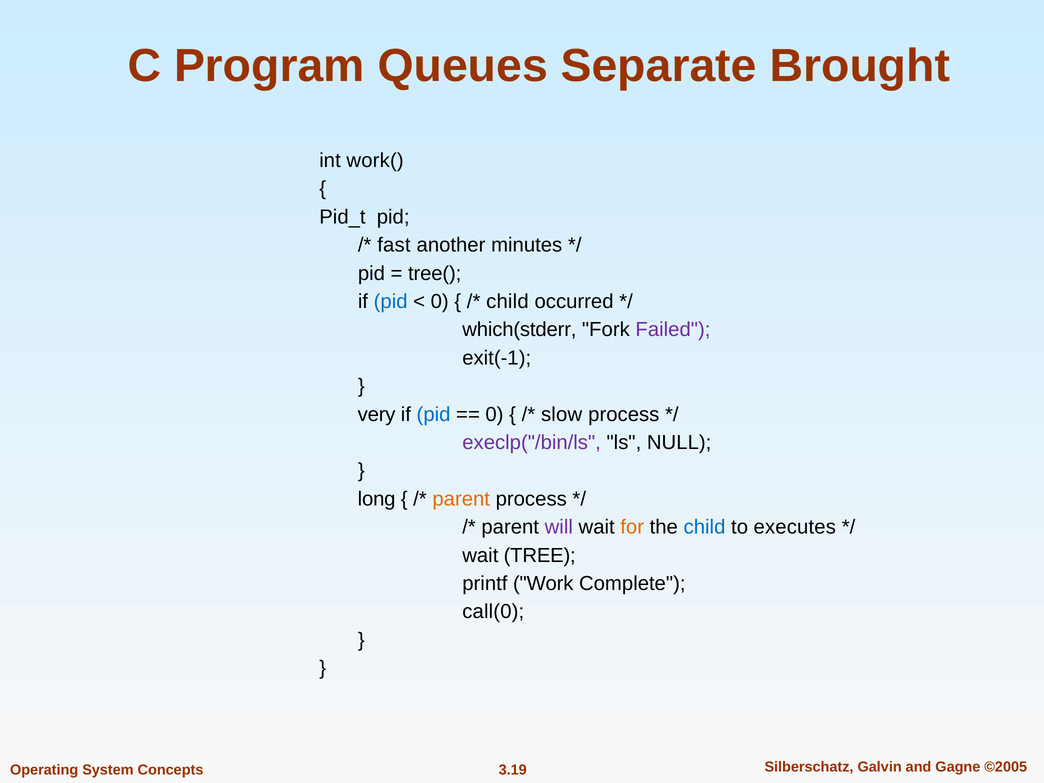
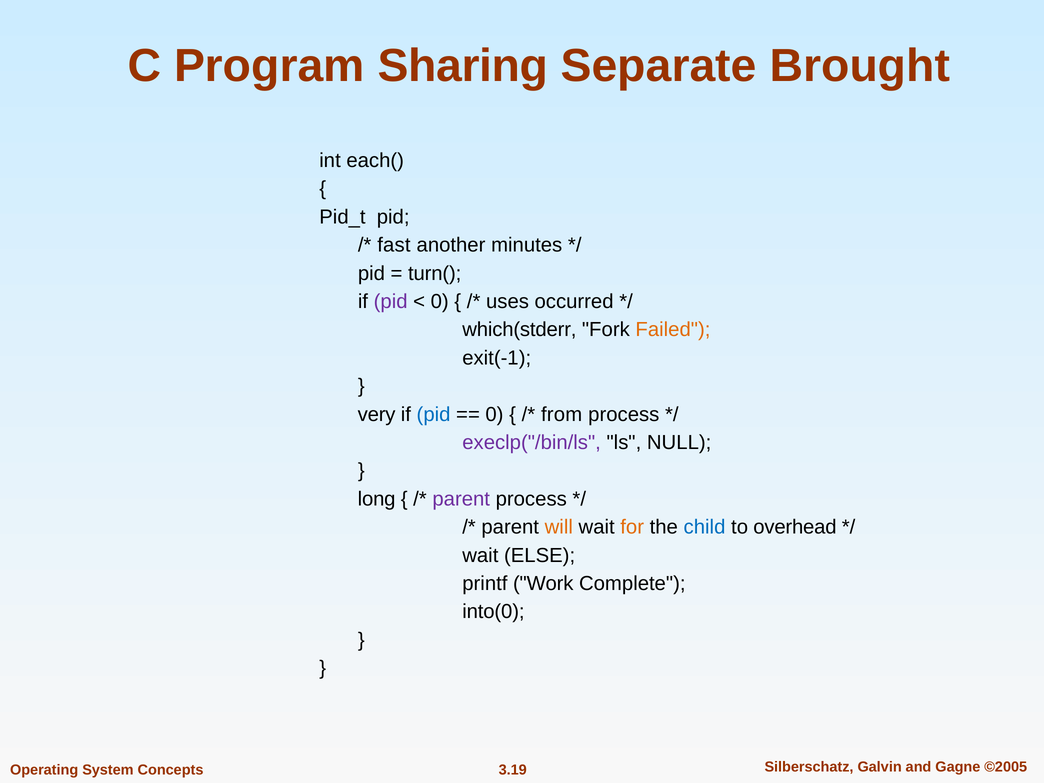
Queues: Queues -> Sharing (463, 66)
work(: work( -> each( (375, 161)
tree(: tree( -> turn( (435, 273)
pid colour: blue -> purple (391, 302)
child: child -> uses (508, 302)
Failed colour: purple -> orange (673, 330)
slow: slow -> from (562, 414)
parent colour: orange -> purple (461, 499)
will colour: purple -> orange (559, 527)
executes: executes -> overhead (795, 527)
TREE: TREE -> ELSE (540, 555)
call(0: call(0 -> into(0 (493, 612)
